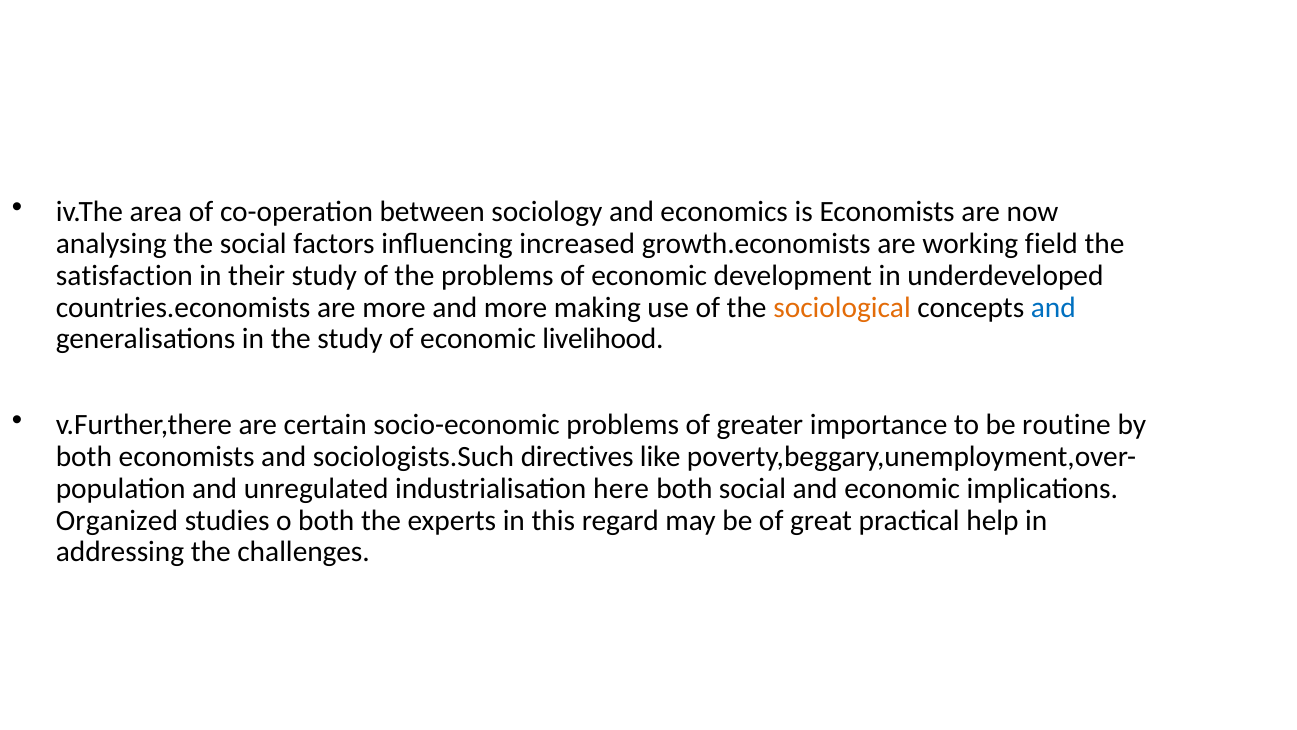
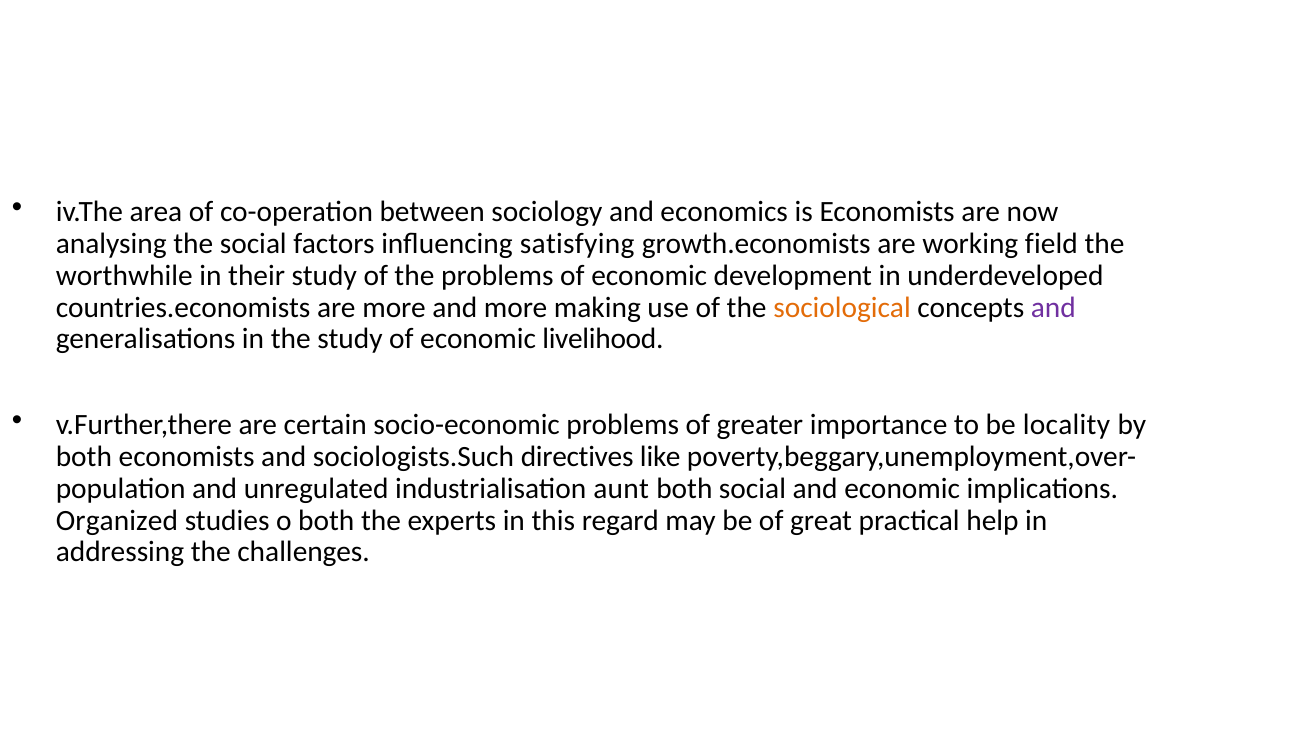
increased: increased -> satisfying (577, 244)
satisfaction: satisfaction -> worthwhile (124, 275)
and colour: blue -> purple (1053, 307)
routine: routine -> locality (1066, 425)
here: here -> aunt (621, 488)
